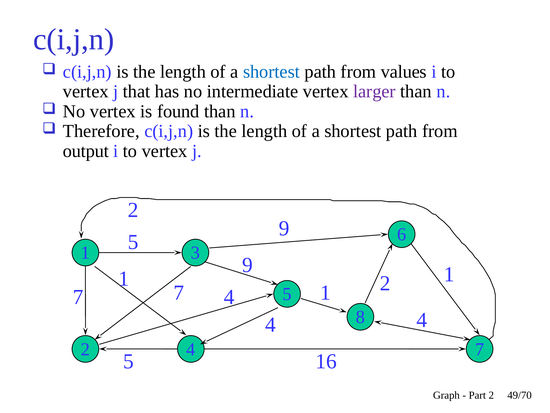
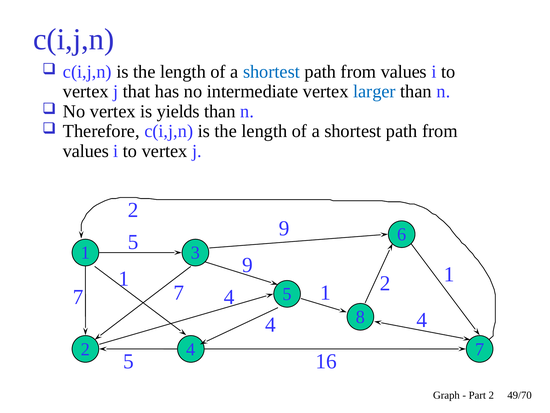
larger colour: purple -> blue (374, 91)
found: found -> yields (178, 111)
output: output -> values (86, 151)
